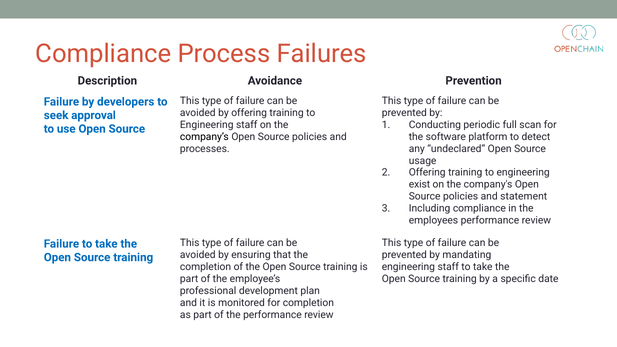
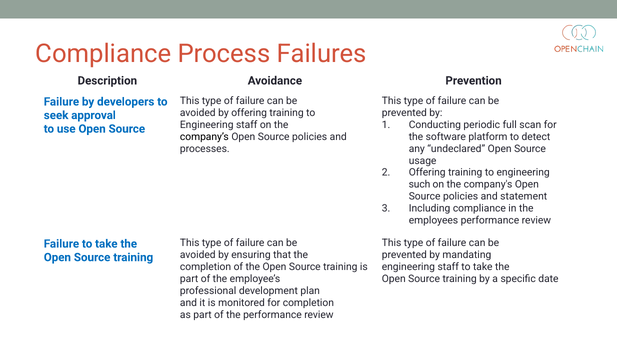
exist: exist -> such (419, 185)
